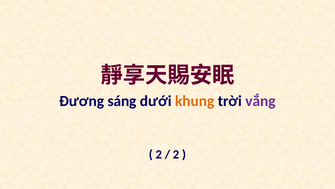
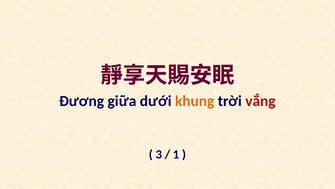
sáng: sáng -> giữa (122, 101)
vắng colour: purple -> red (260, 101)
2: 2 -> 3 (159, 154)
2: 2 -> 1 (176, 154)
